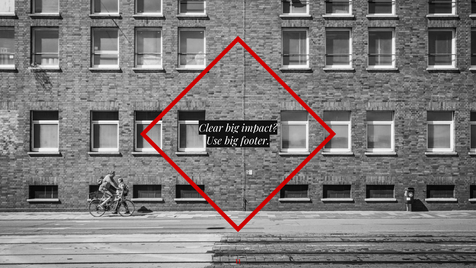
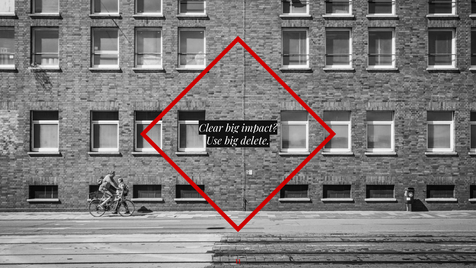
footer: footer -> delete (255, 141)
